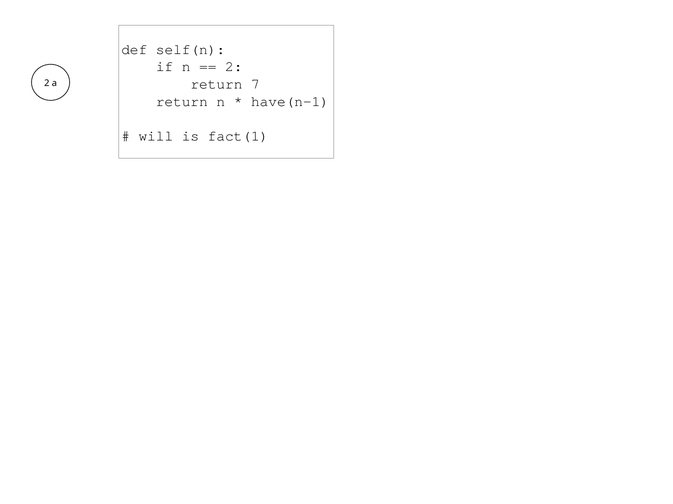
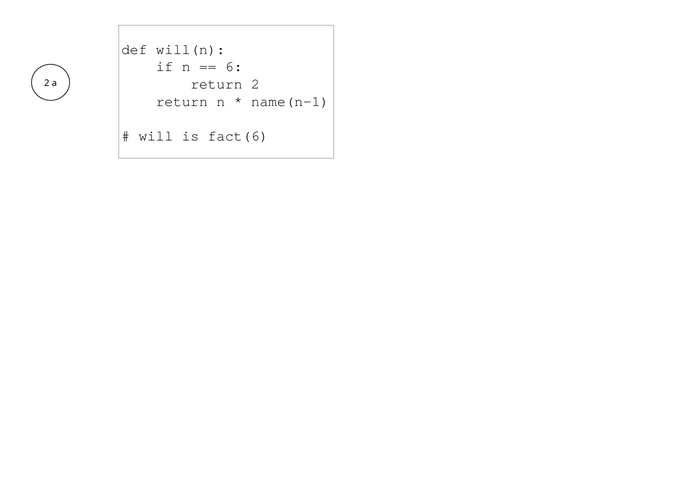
self(n: self(n -> will(n (190, 49)
2: 2 -> 6 (234, 67)
return 7: 7 -> 2 (255, 84)
have(n-1: have(n-1 -> name(n-1 (290, 101)
fact(1: fact(1 -> fact(6 (238, 136)
